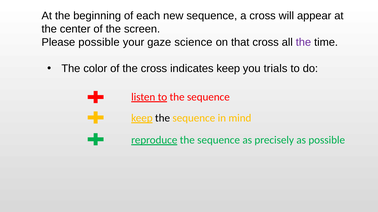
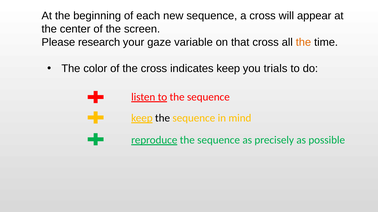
Please possible: possible -> research (99, 42)
science: science -> variable (193, 42)
the colour: purple -> orange (303, 42)
